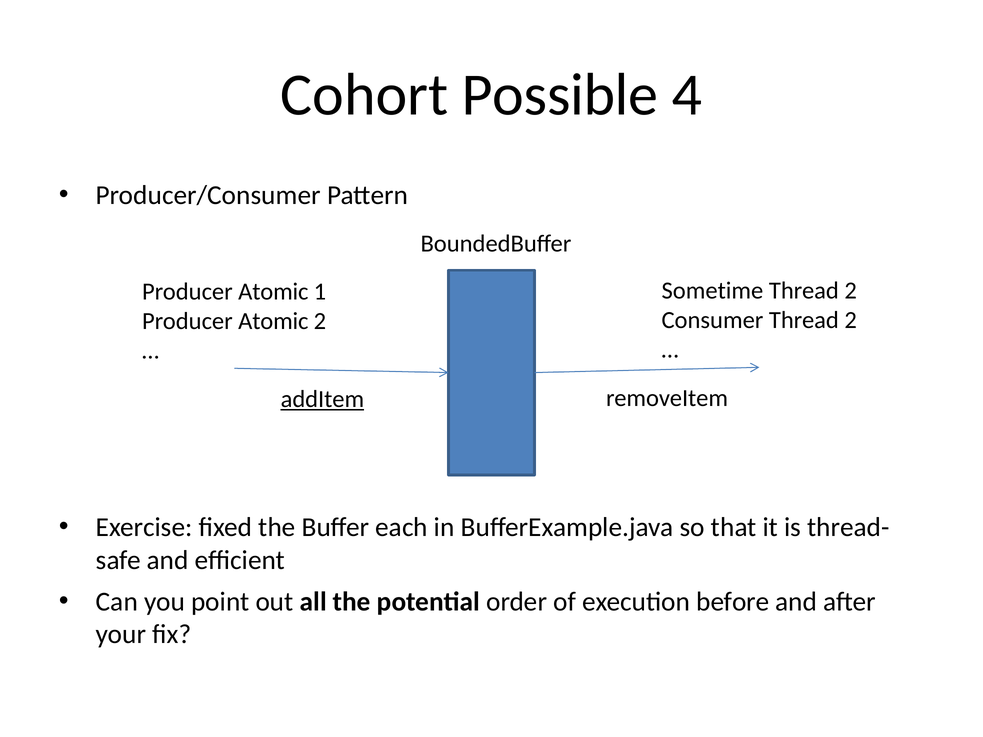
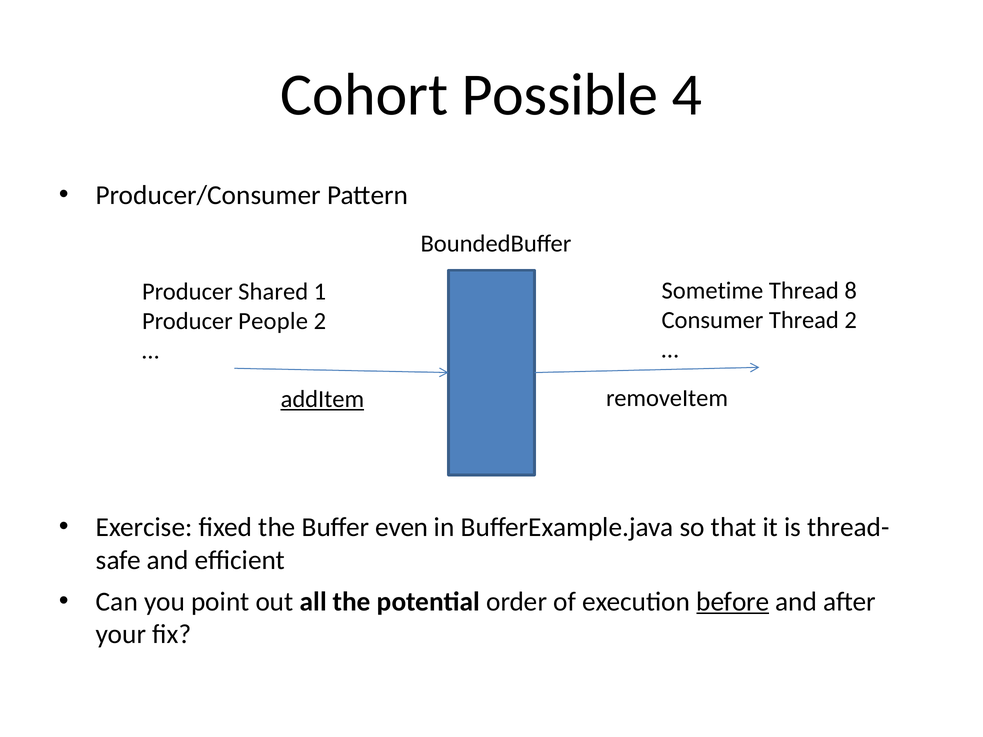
2: 2 -> 8 (851, 291)
Atomic: Atomic -> Shared (273, 292)
Atomic: Atomic -> People (273, 321)
each: each -> even (402, 527)
before underline: none -> present (733, 602)
